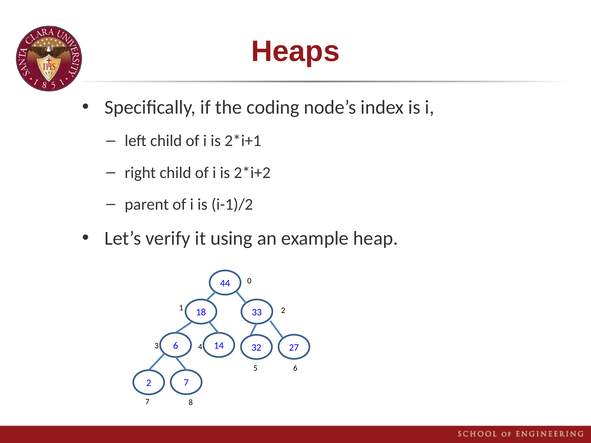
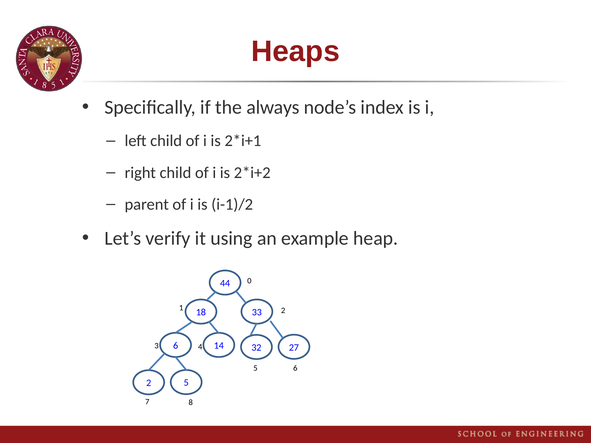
coding: coding -> always (273, 107)
2 7: 7 -> 5 (186, 383)
